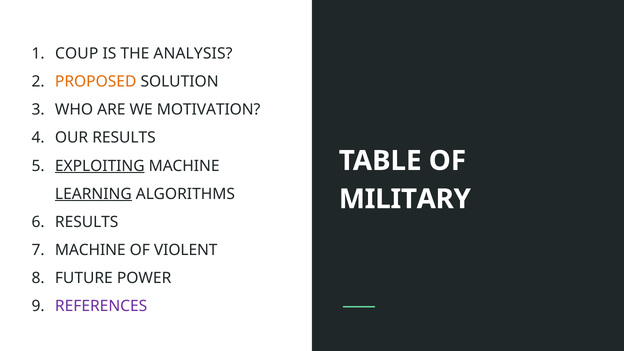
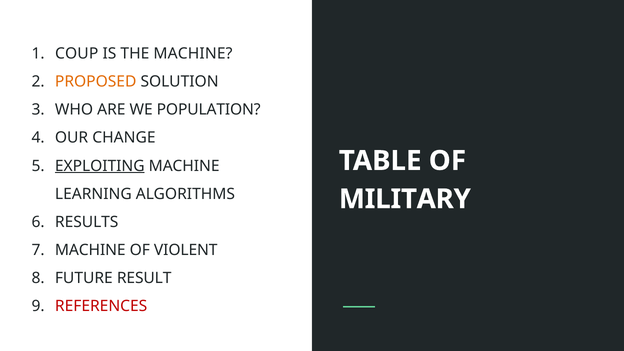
THE ANALYSIS: ANALYSIS -> MACHINE (193, 54)
MOTIVATION: MOTIVATION -> POPULATION (209, 110)
OUR RESULTS: RESULTS -> CHANGE (124, 138)
LEARNING underline: present -> none (93, 194)
POWER: POWER -> RESULT (144, 278)
REFERENCES colour: purple -> red (101, 306)
